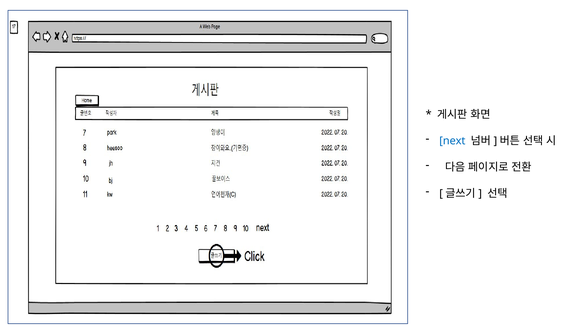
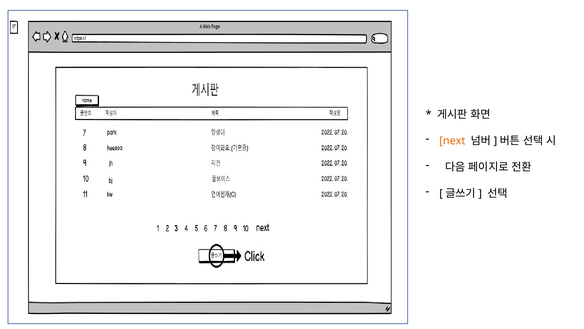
next colour: blue -> orange (452, 141)
